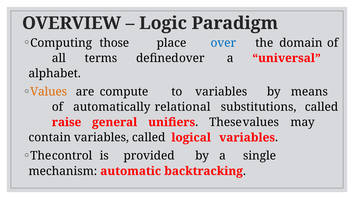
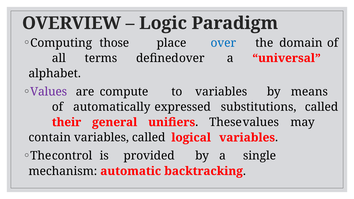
Values colour: orange -> purple (49, 92)
relational: relational -> expressed (183, 107)
raise: raise -> their (67, 122)
